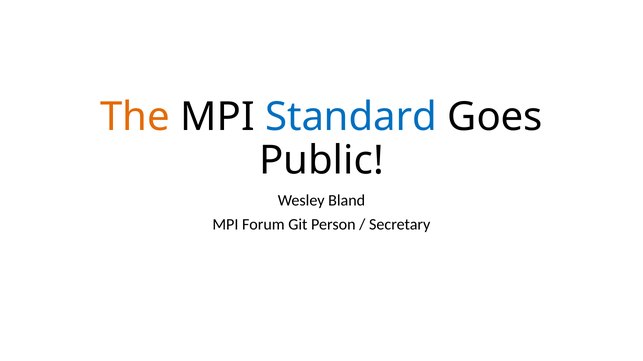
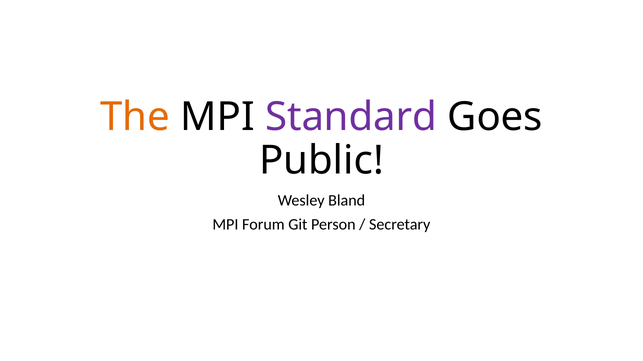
Standard colour: blue -> purple (351, 117)
